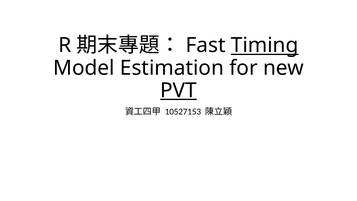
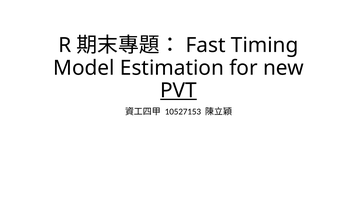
Timing underline: present -> none (265, 45)
